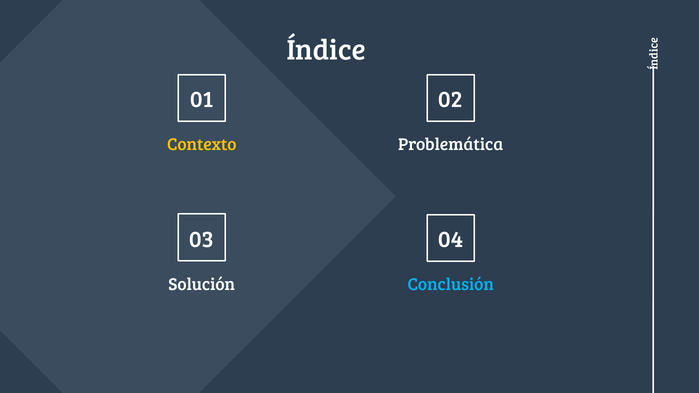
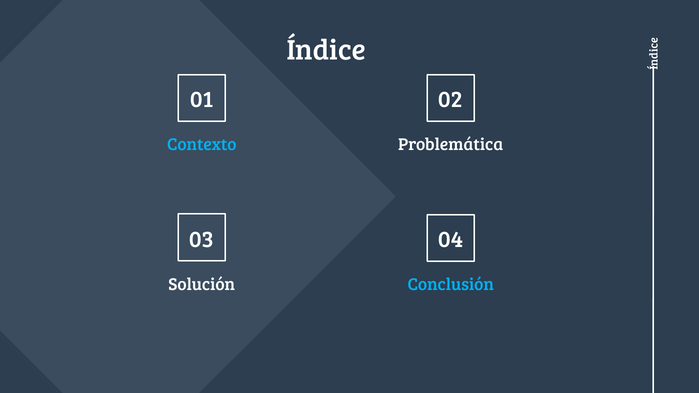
Contexto colour: yellow -> light blue (202, 145)
